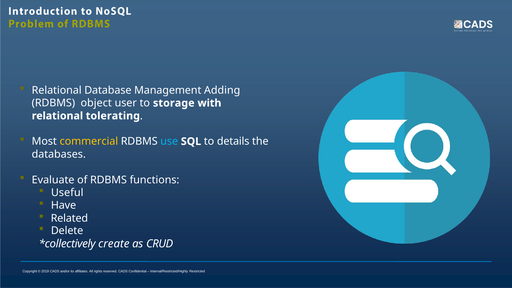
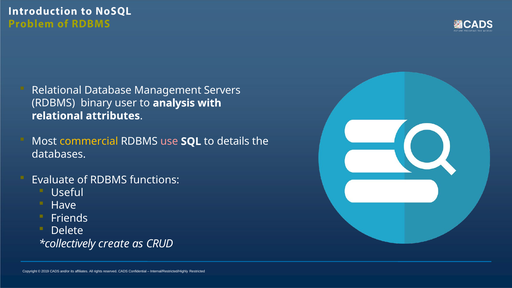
Adding: Adding -> Servers (222, 90)
object: object -> binary (96, 103)
storage: storage -> analysis (174, 103)
tolerating: tolerating -> attributes (113, 116)
use colour: light blue -> pink (169, 141)
Related: Related -> Friends (69, 218)
